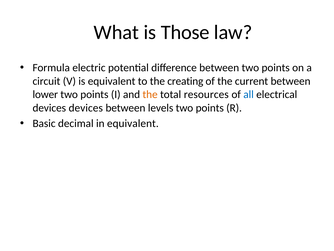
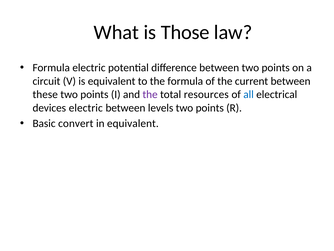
the creating: creating -> formula (185, 81)
lower: lower -> these (45, 94)
the colour: orange -> purple (150, 94)
devices devices: devices -> electric (86, 108)
decimal: decimal -> convert (76, 123)
